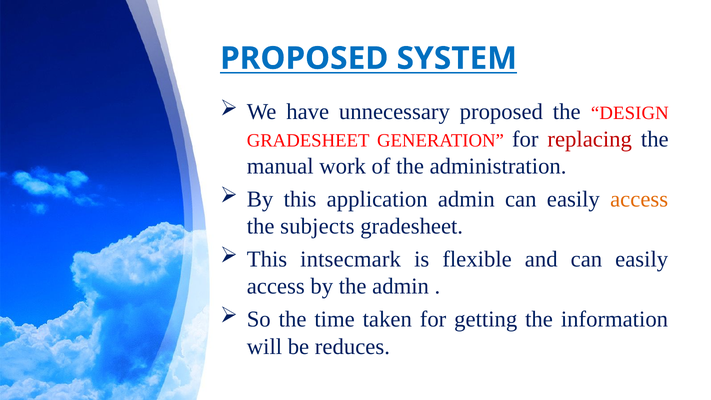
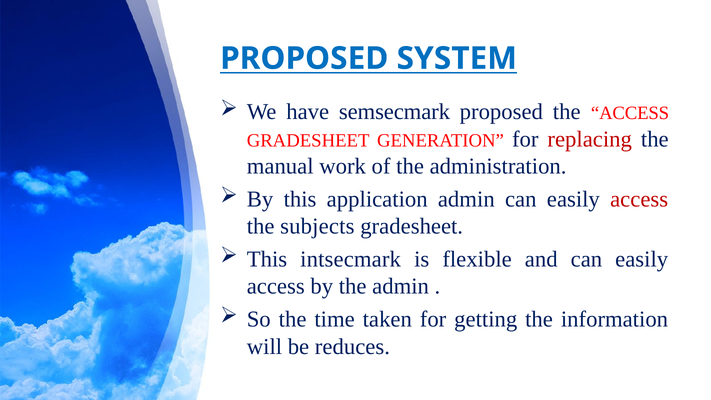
unnecessary: unnecessary -> semsecmark (394, 112)
the DESIGN: DESIGN -> ACCESS (630, 113)
access colour: orange -> red (639, 199)
